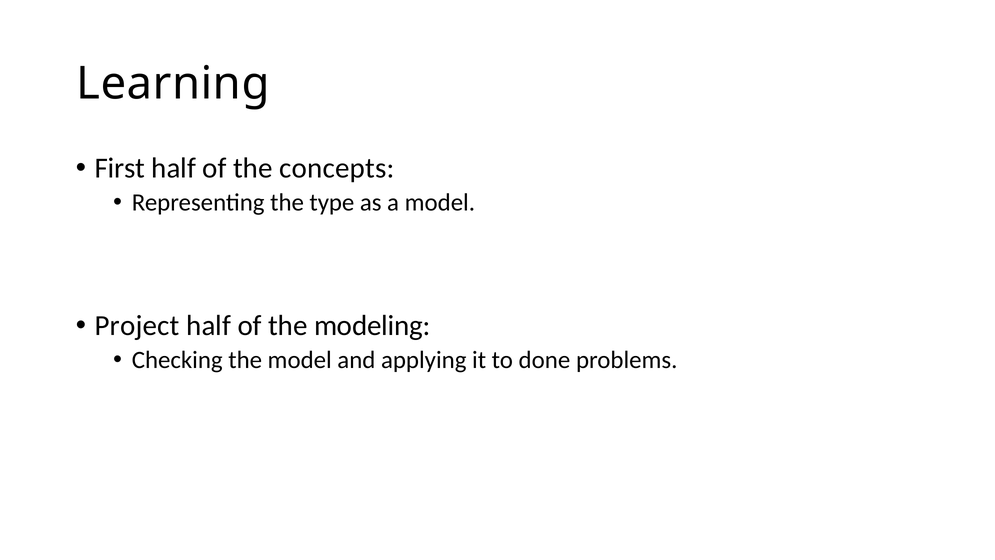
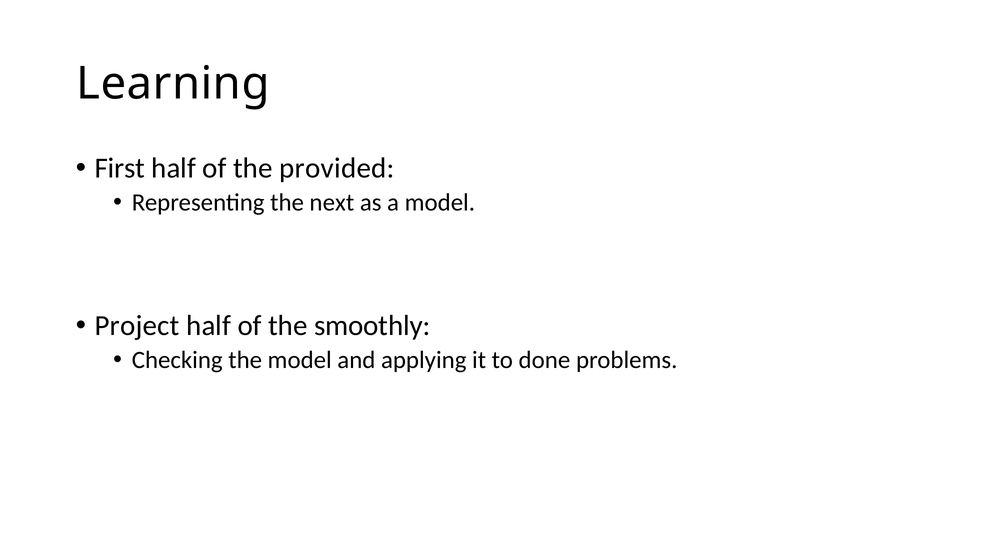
concepts: concepts -> provided (337, 168)
type: type -> next (332, 203)
modeling: modeling -> smoothly (372, 325)
